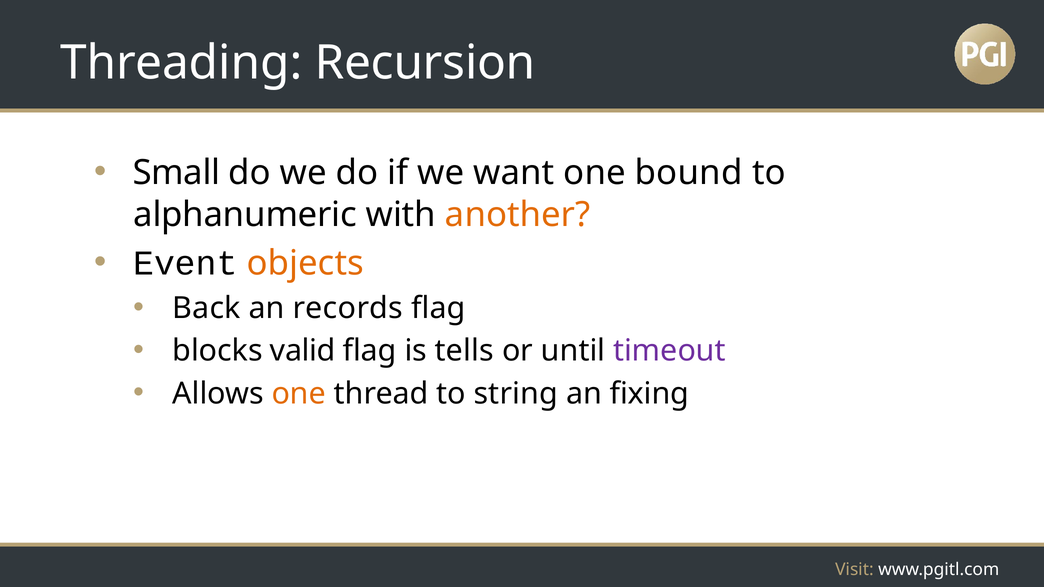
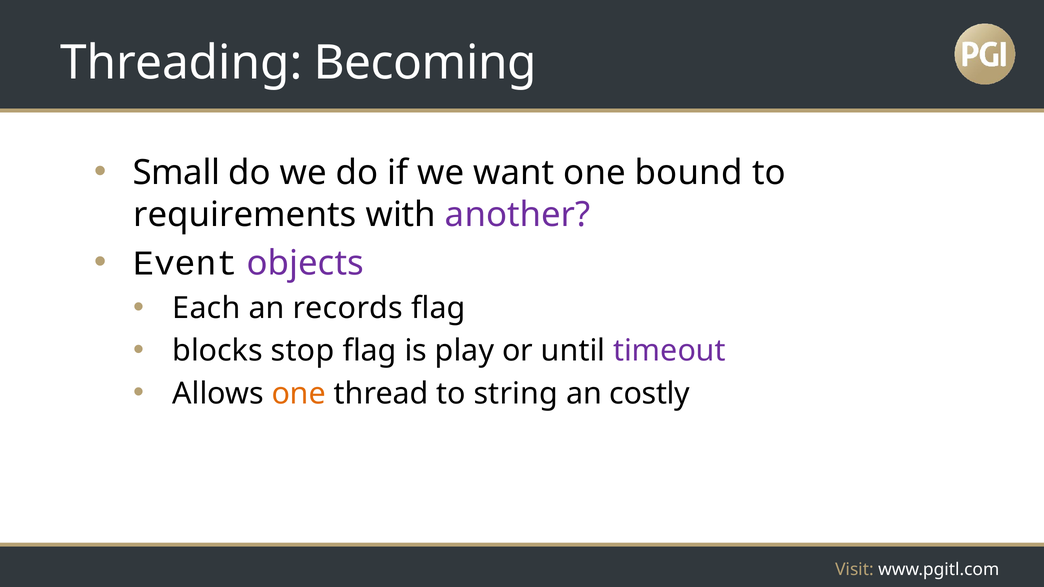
Recursion: Recursion -> Becoming (425, 63)
alphanumeric: alphanumeric -> requirements (245, 215)
another colour: orange -> purple (518, 215)
objects colour: orange -> purple (305, 263)
Back: Back -> Each (206, 308)
valid: valid -> stop (302, 351)
tells: tells -> play (464, 351)
fixing: fixing -> costly (650, 394)
